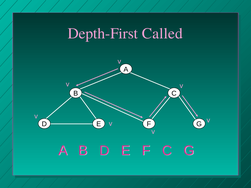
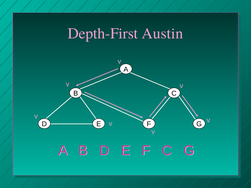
Called: Called -> Austin (162, 33)
